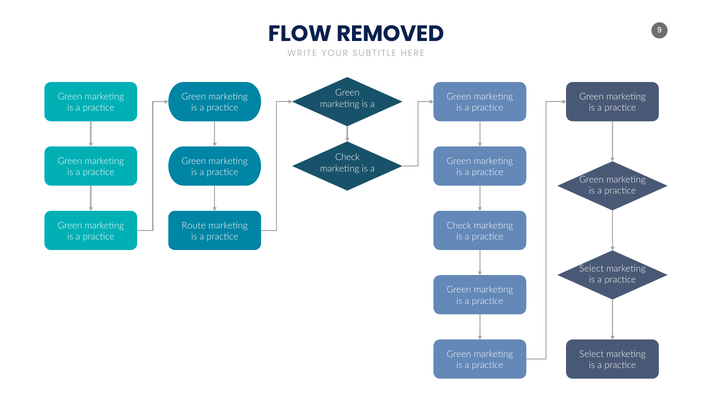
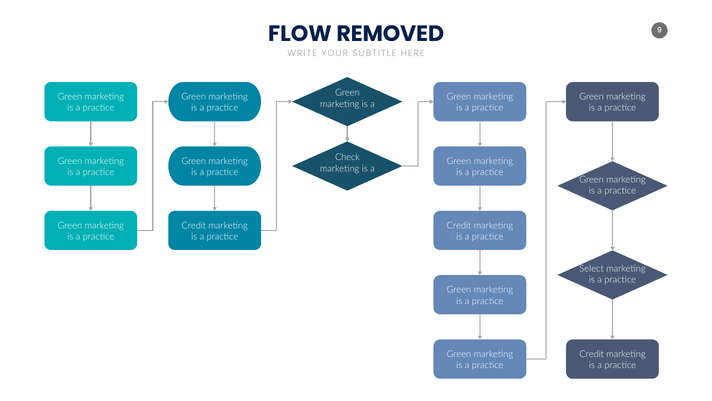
Route: Route -> Credit (194, 225)
Check: Check -> Credit (459, 225)
Select: Select -> Credit (592, 354)
